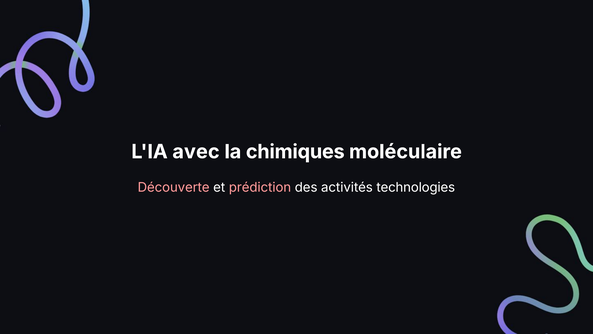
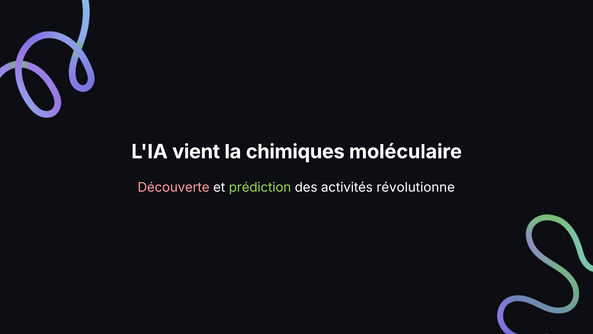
avec: avec -> vient (196, 152)
prédiction colour: pink -> light green (260, 187)
technologies: technologies -> révolutionne (416, 187)
